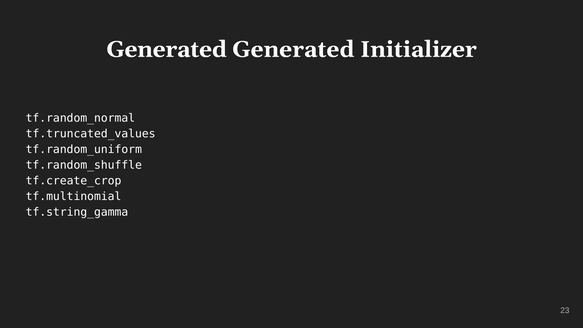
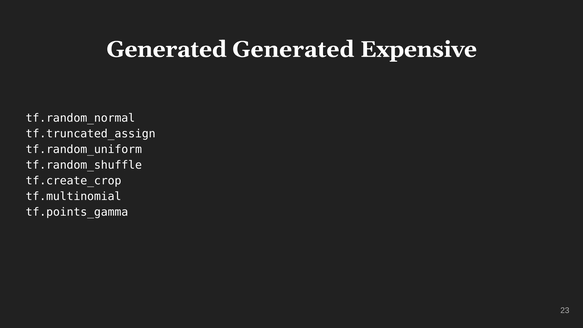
Initializer: Initializer -> Expensive (419, 49)
tf.truncated_values: tf.truncated_values -> tf.truncated_assign (91, 134)
tf.string_gamma: tf.string_gamma -> tf.points_gamma (77, 212)
